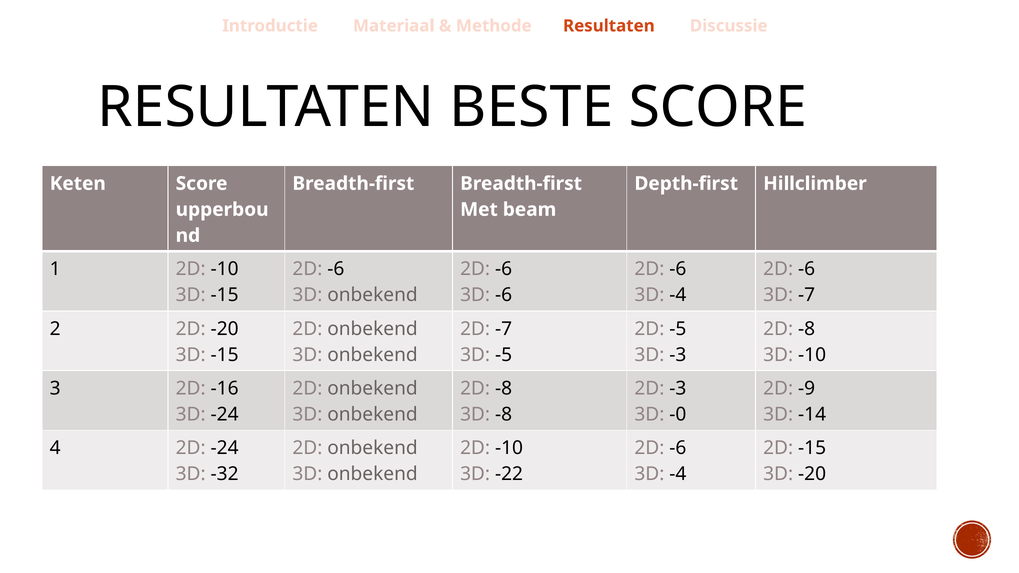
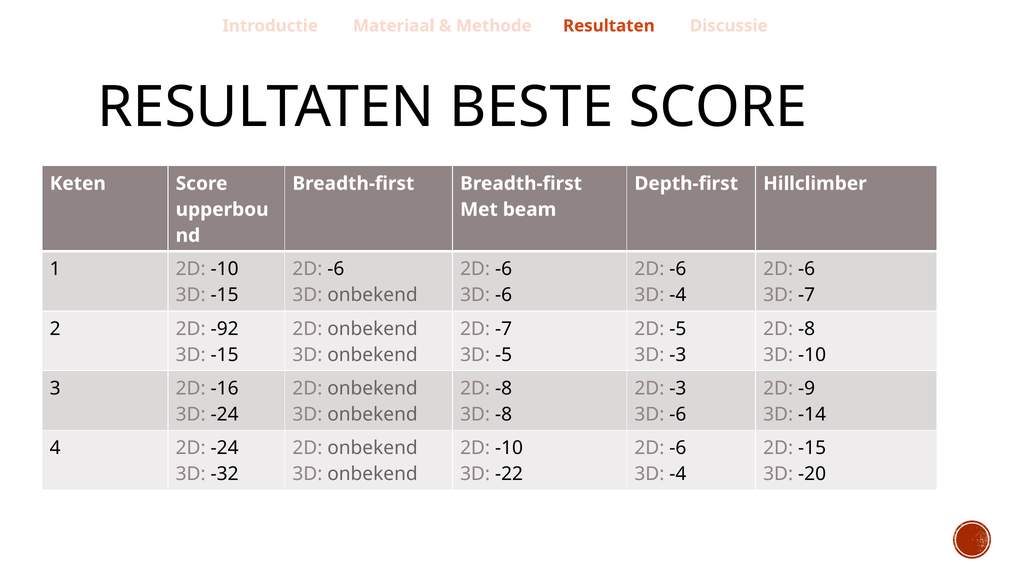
2D -20: -20 -> -92 (225, 329)
-0: -0 -> -6 (678, 415)
